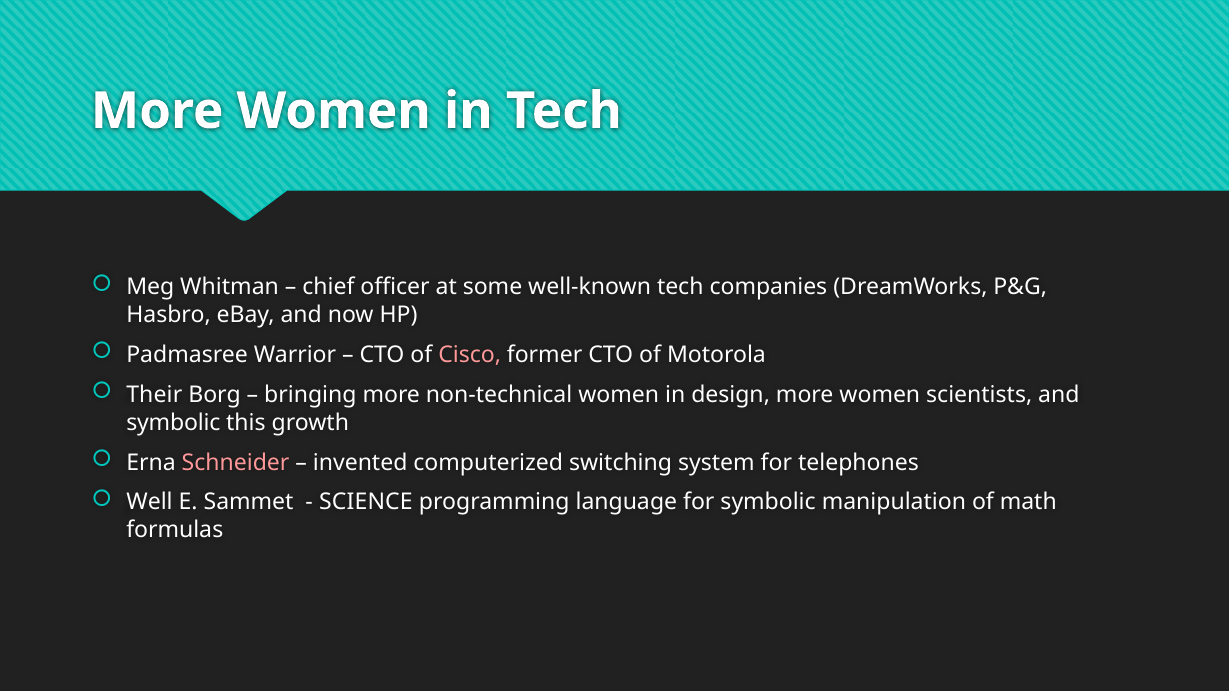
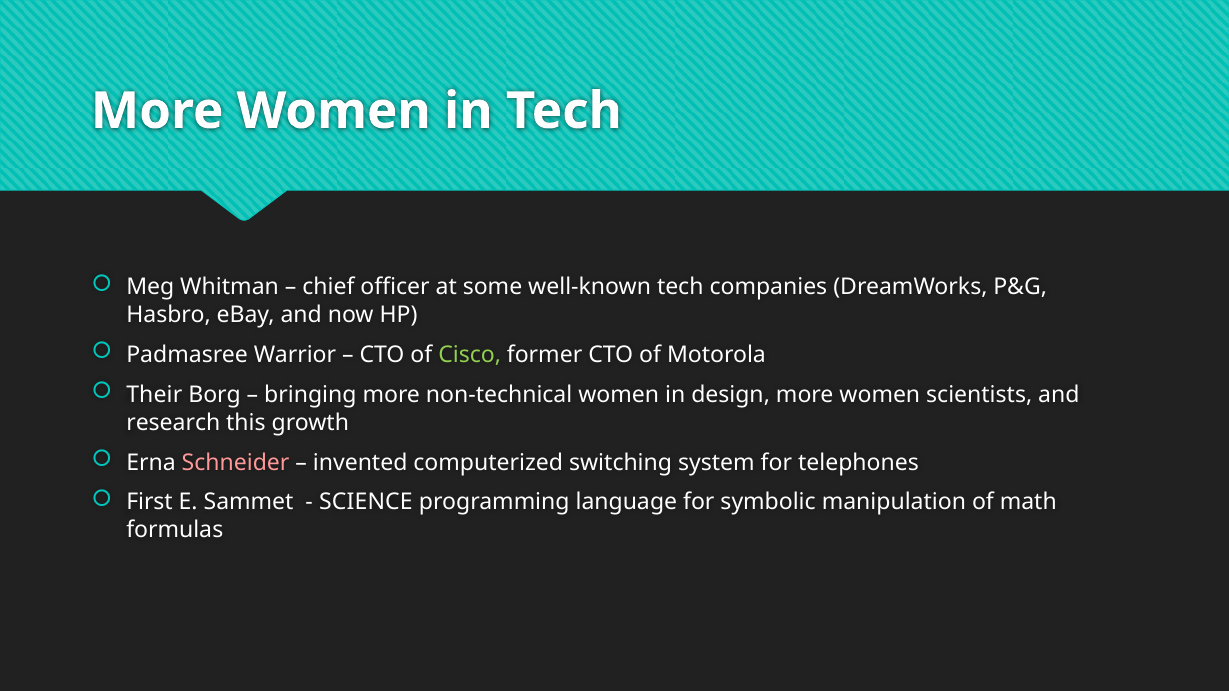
Cisco colour: pink -> light green (470, 355)
symbolic: symbolic -> research (173, 423)
Well: Well -> First (150, 503)
